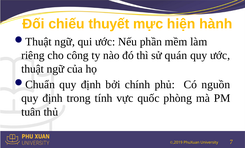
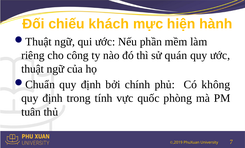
thuyết: thuyết -> khách (109, 24)
nguồn: nguồn -> không (216, 84)
